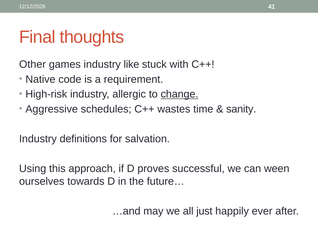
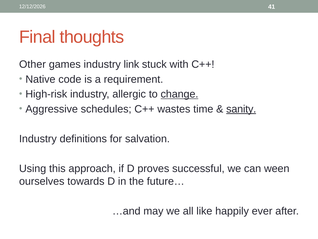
like: like -> link (131, 64)
sanity underline: none -> present (241, 109)
just: just -> like (204, 211)
